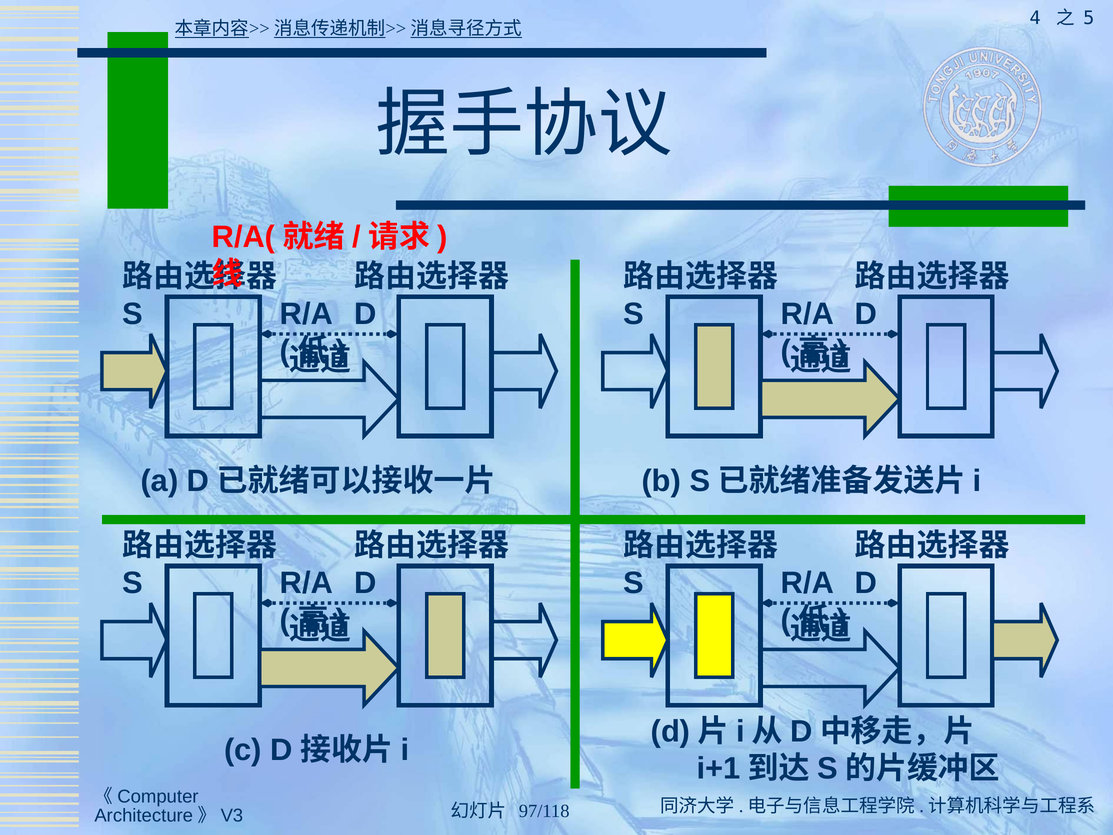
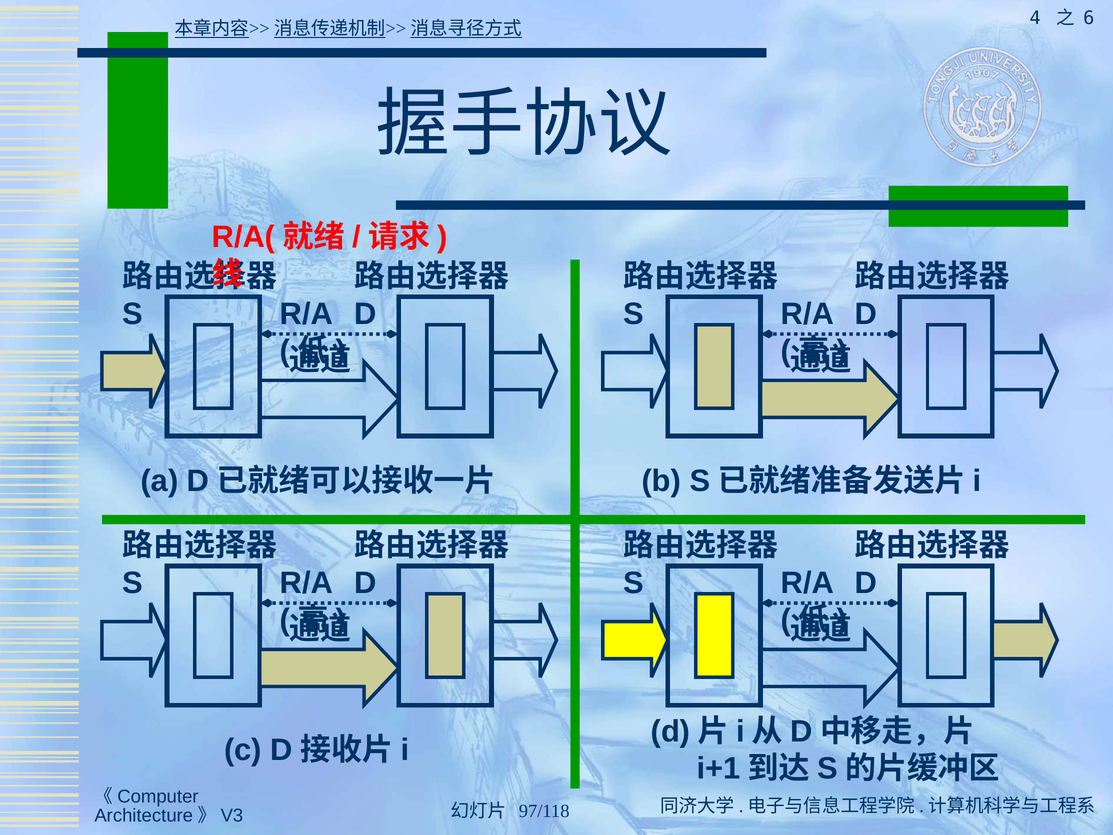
5: 5 -> 6 (1089, 18)
